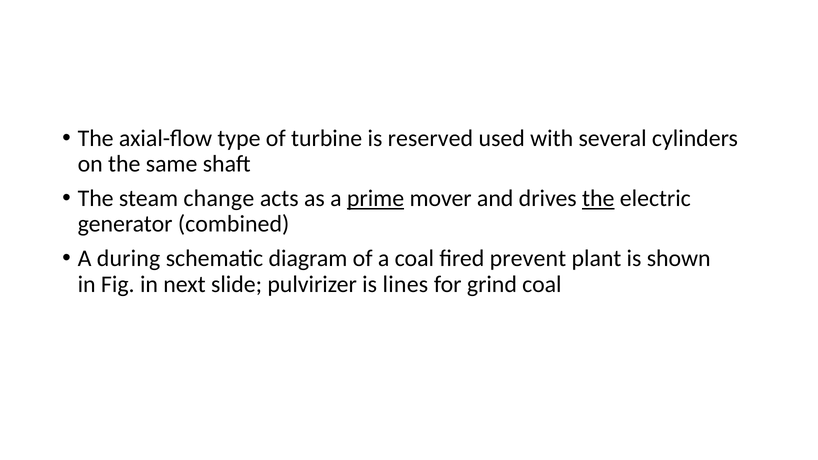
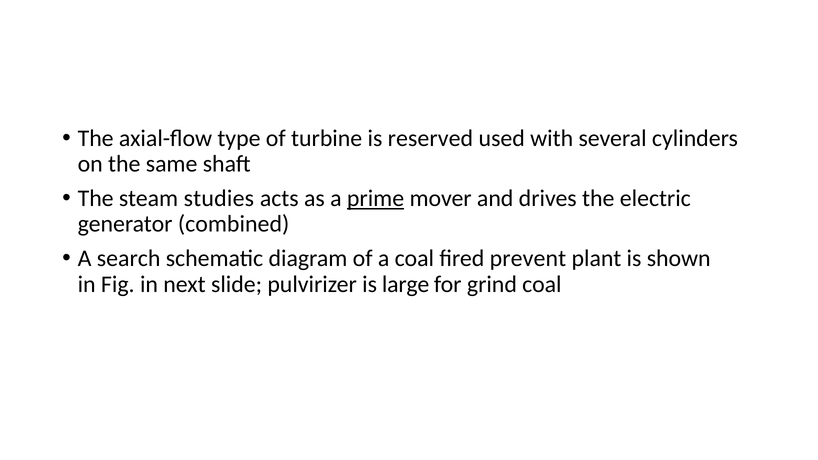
change: change -> studies (219, 198)
the underline: present -> none (598, 198)
during: during -> search (129, 258)
lines: lines -> large (406, 284)
